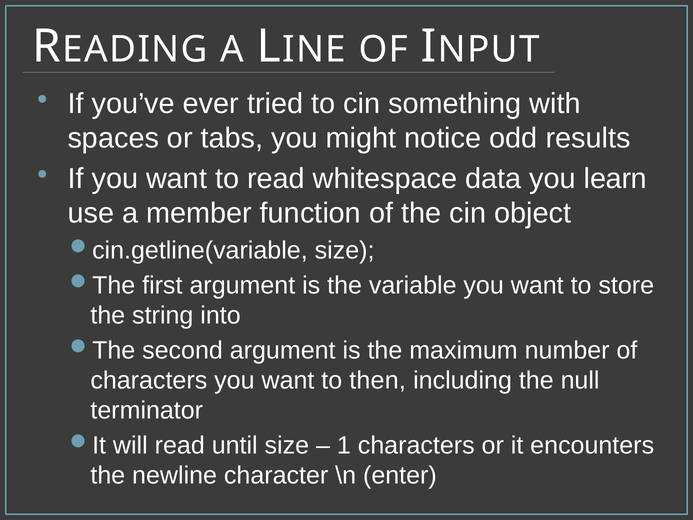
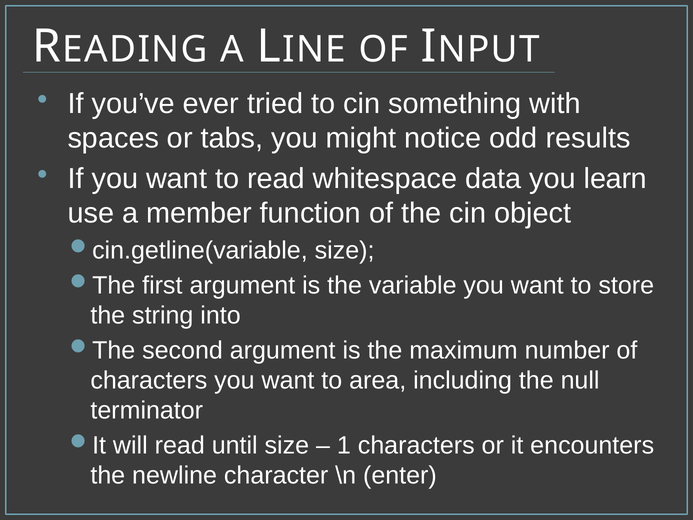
then: then -> area (378, 380)
